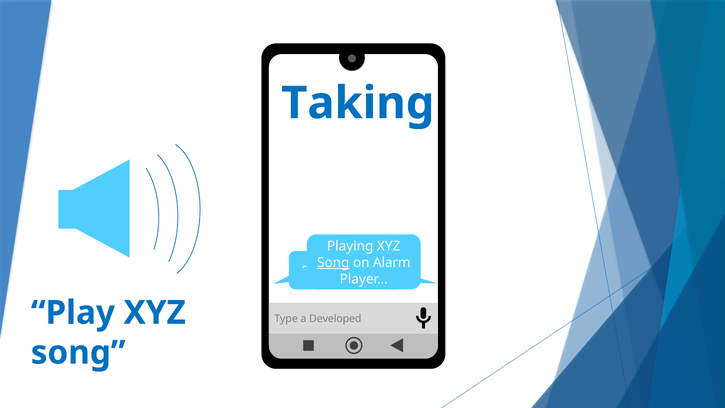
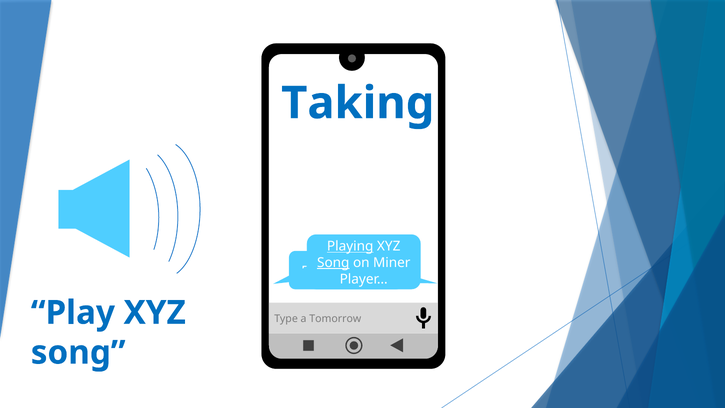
Playing underline: none -> present (350, 246)
Alarm: Alarm -> Miner (392, 263)
Developed: Developed -> Tomorrow (335, 318)
